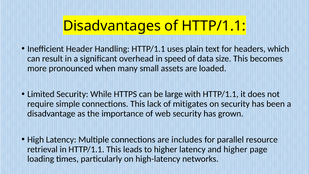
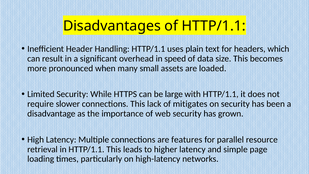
simple: simple -> slower (68, 104)
includes: includes -> features (187, 139)
and higher: higher -> simple (235, 149)
